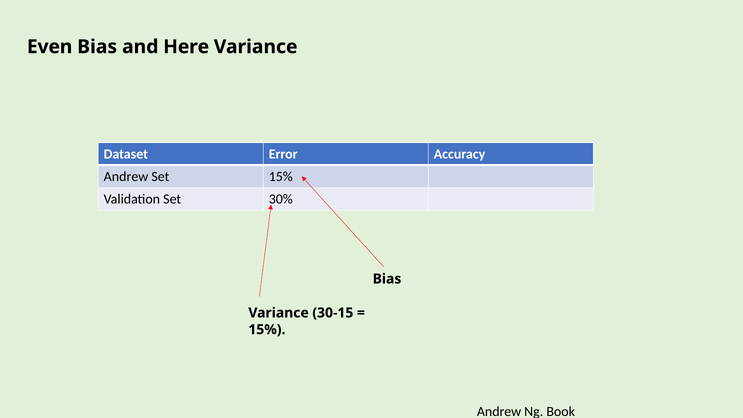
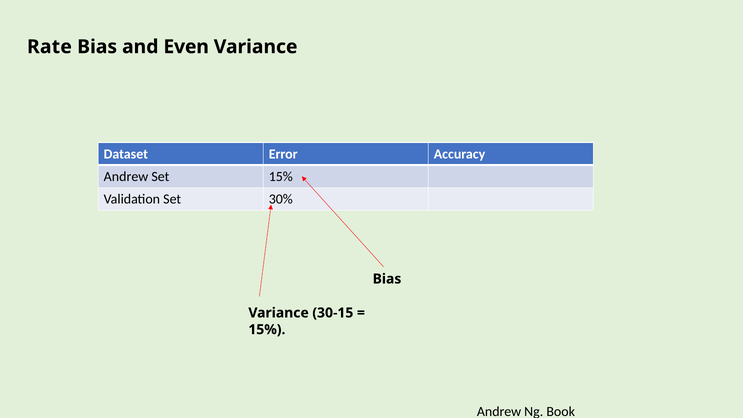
Even: Even -> Rate (49, 47)
Here: Here -> Even (186, 47)
